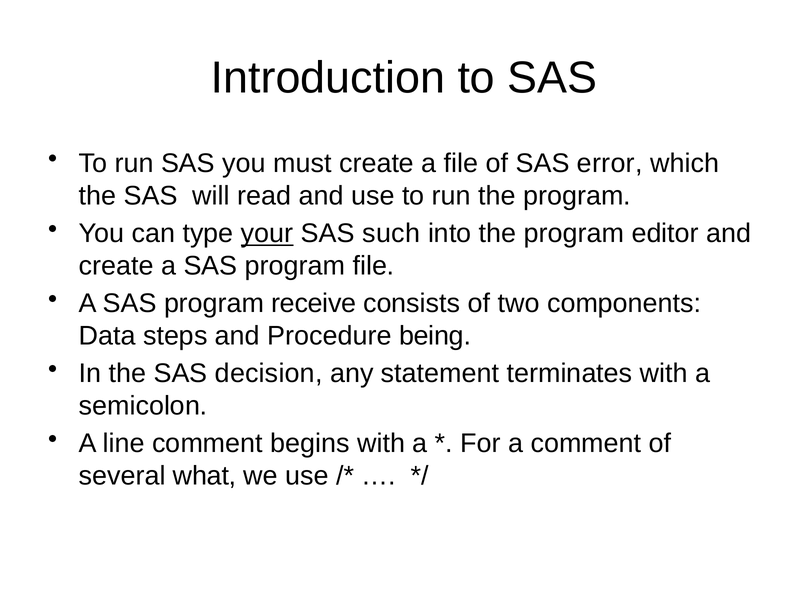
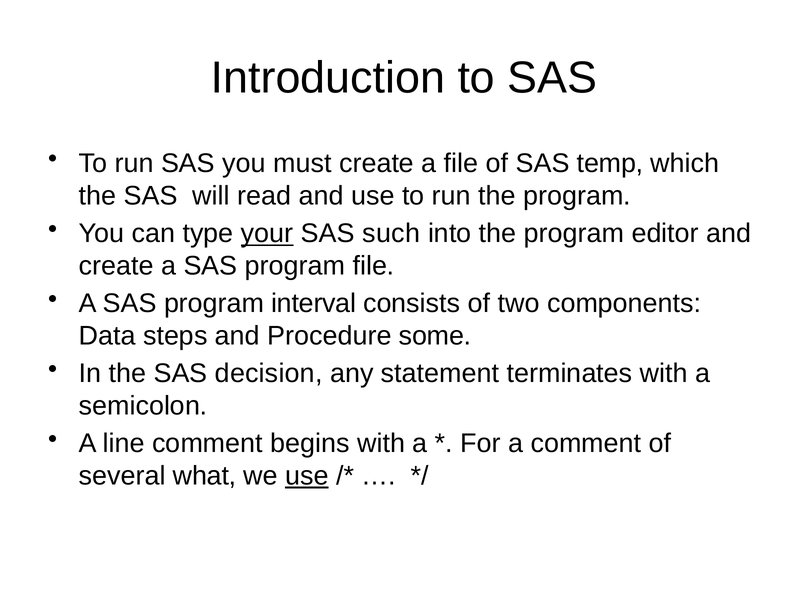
error: error -> temp (610, 163)
receive: receive -> interval (314, 304)
being: being -> some (435, 336)
use underline: none -> present (307, 476)
